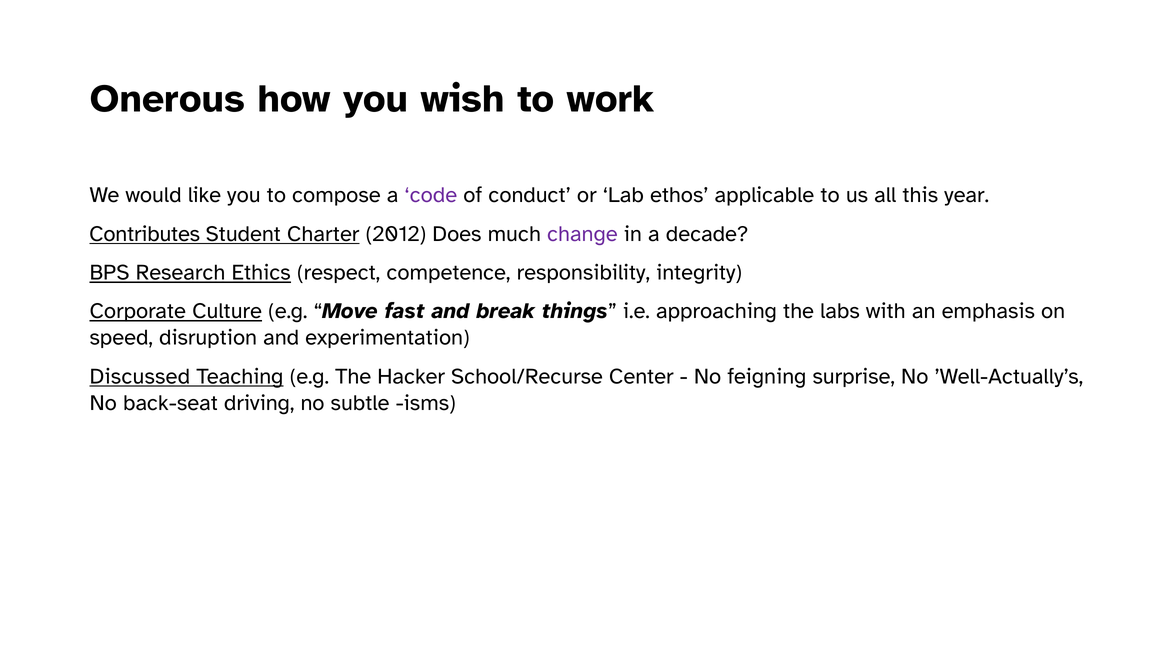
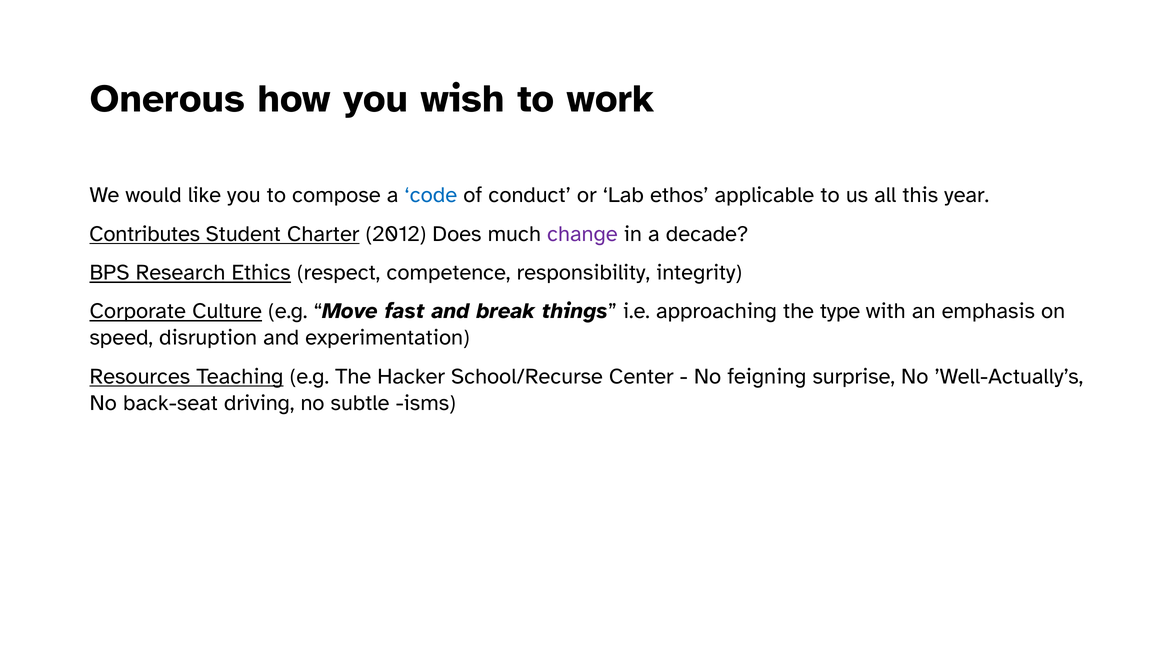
code colour: purple -> blue (431, 195)
labs: labs -> type (840, 311)
Discussed: Discussed -> Resources (140, 376)
